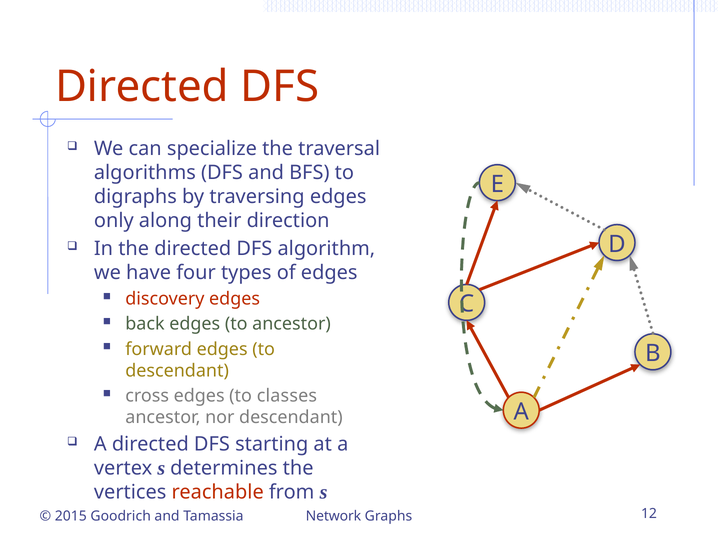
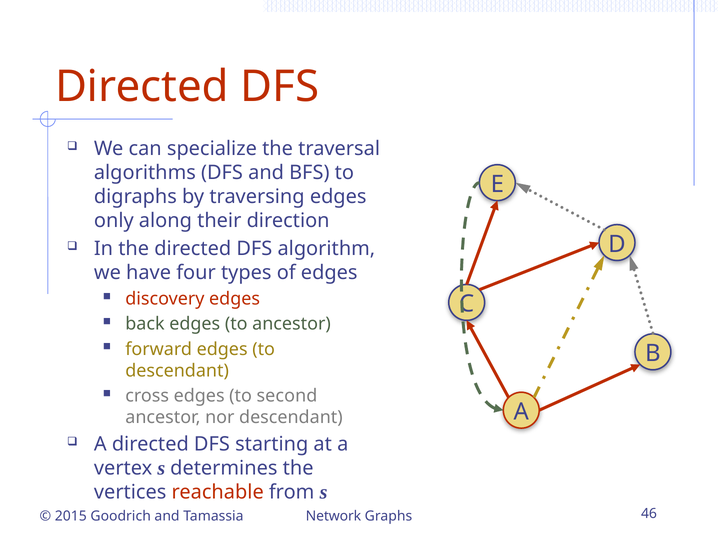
classes: classes -> second (287, 395)
12: 12 -> 46 (649, 513)
